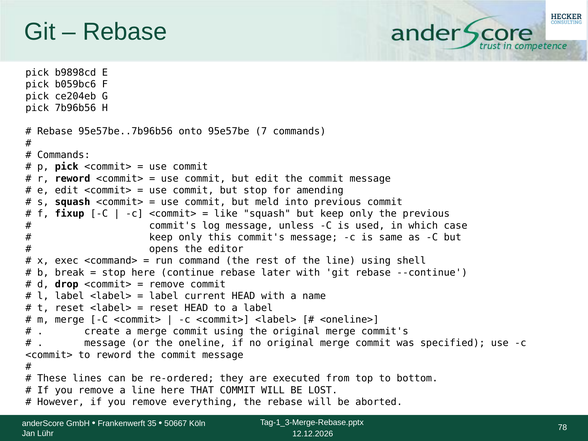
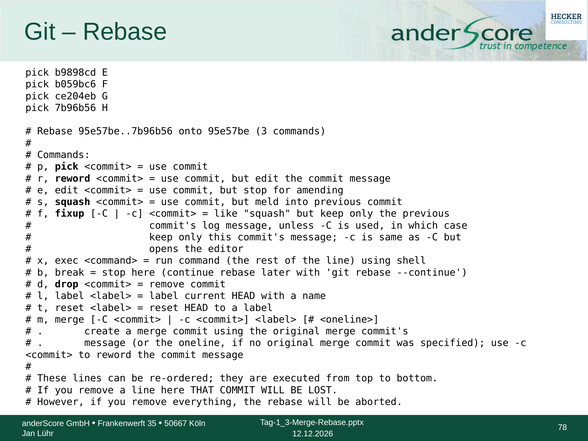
7: 7 -> 3 (261, 131)
